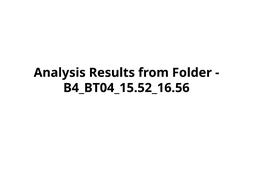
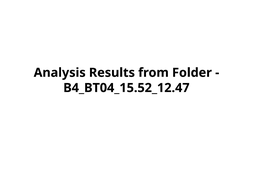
B4_BT04_15.52_16.56: B4_BT04_15.52_16.56 -> B4_BT04_15.52_12.47 (126, 88)
